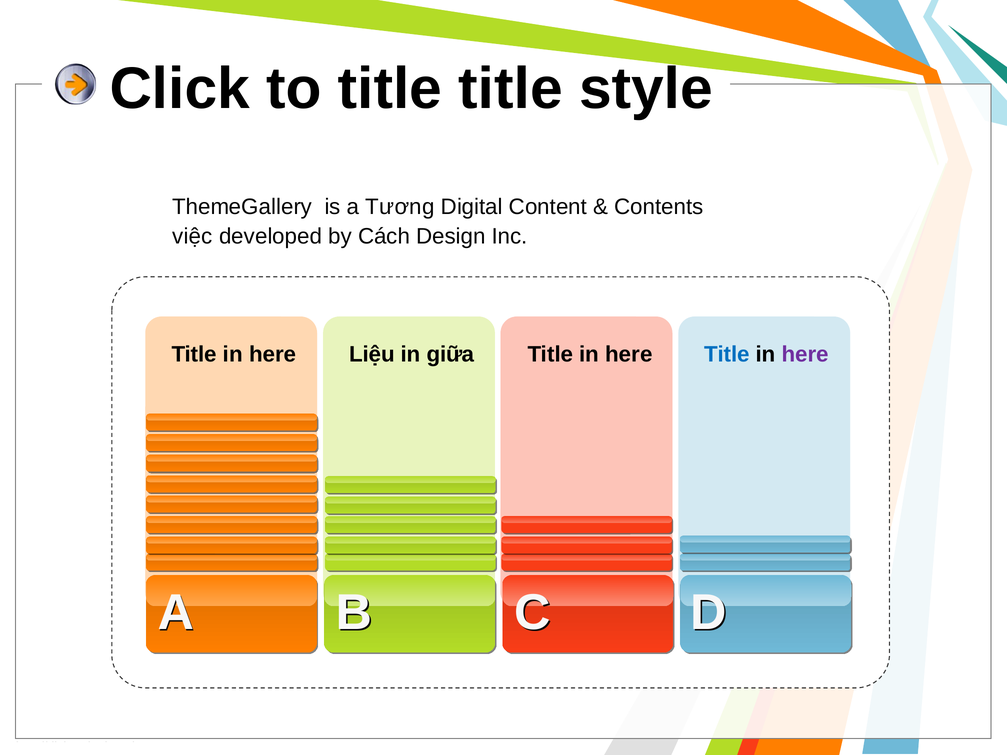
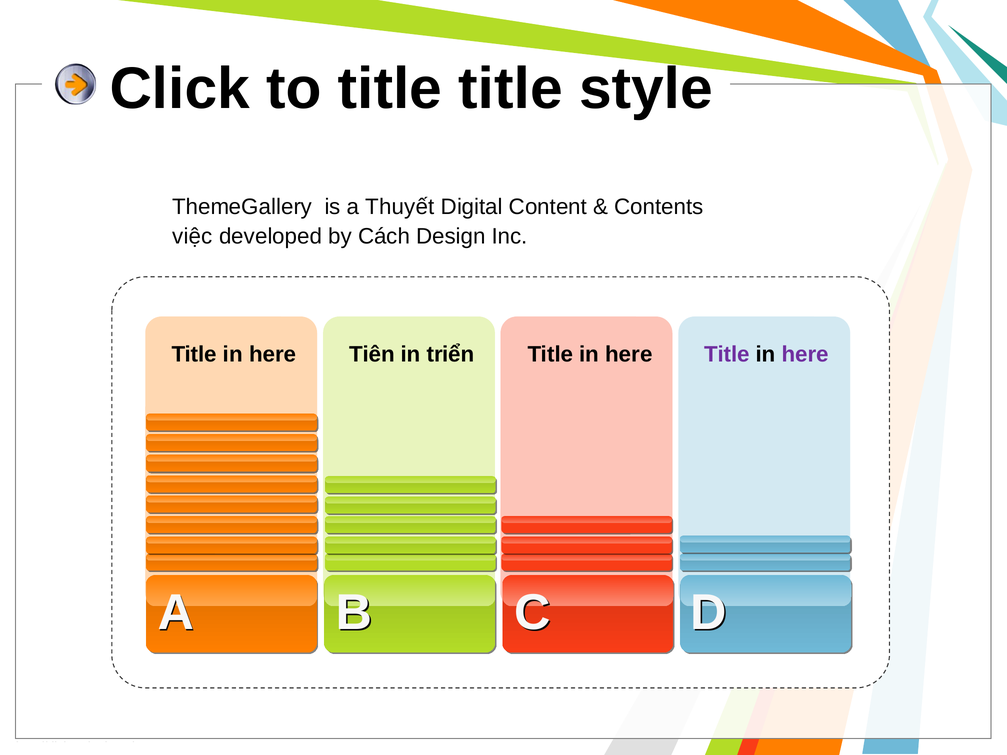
Tương: Tương -> Thuyết (400, 207)
Liệu: Liệu -> Tiên (372, 354)
giữa: giữa -> triển (451, 354)
Title colour: blue -> purple (727, 354)
